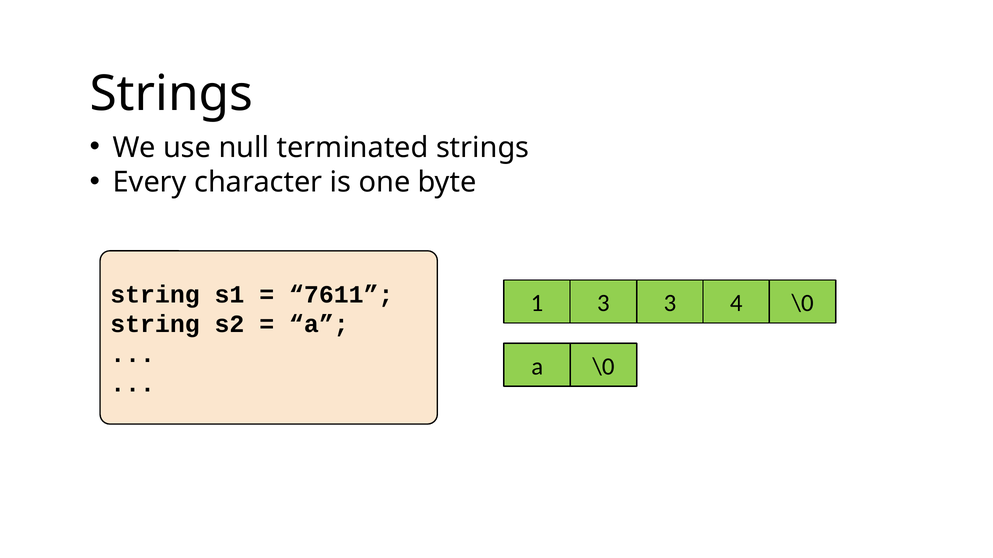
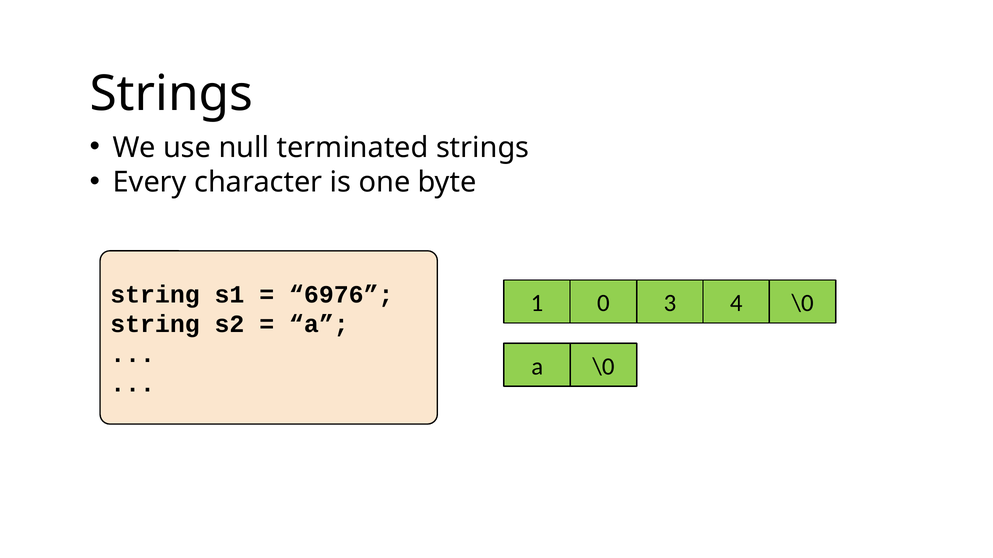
7611: 7611 -> 6976 (341, 295)
1 3: 3 -> 0 (603, 304)
